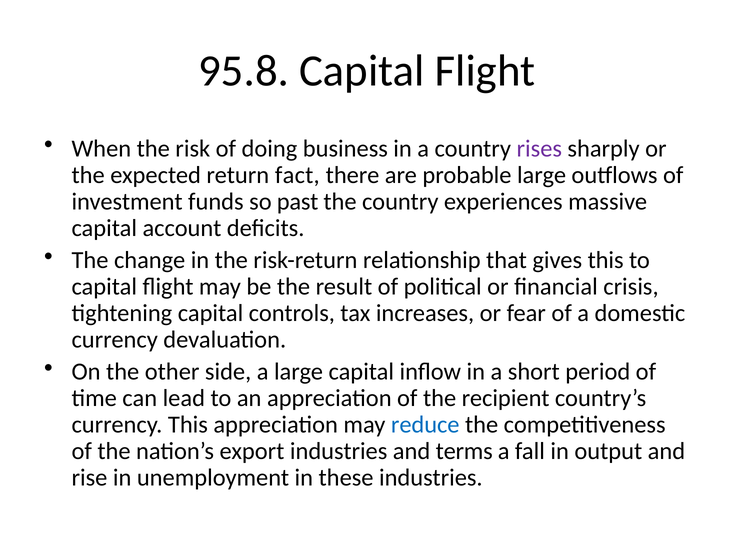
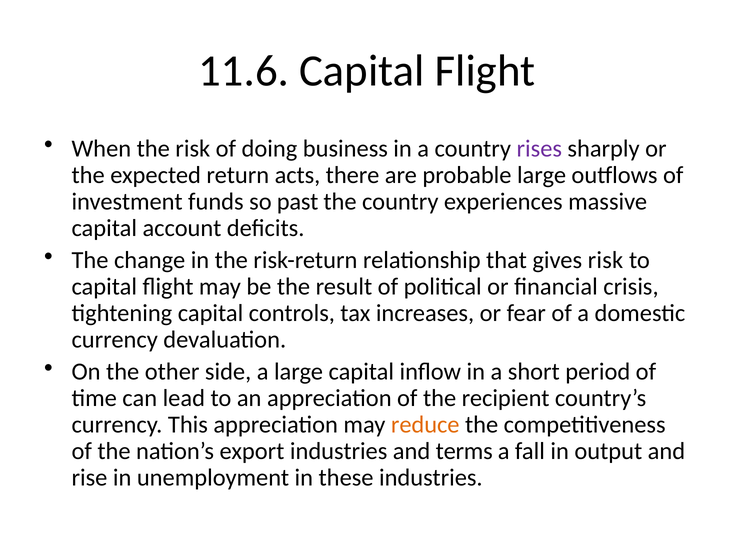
95.8: 95.8 -> 11.6 (244, 71)
fact: fact -> acts (297, 175)
gives this: this -> risk (605, 260)
reduce colour: blue -> orange (425, 424)
